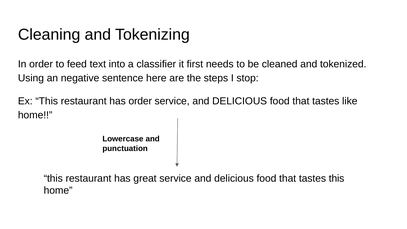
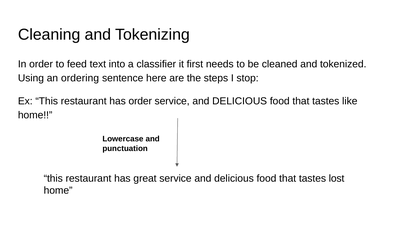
negative: negative -> ordering (80, 78)
tastes this: this -> lost (337, 178)
